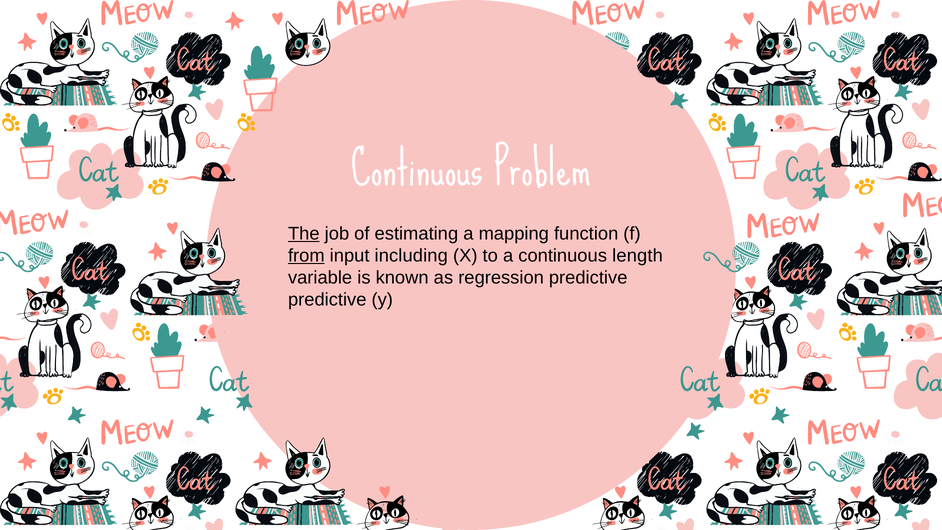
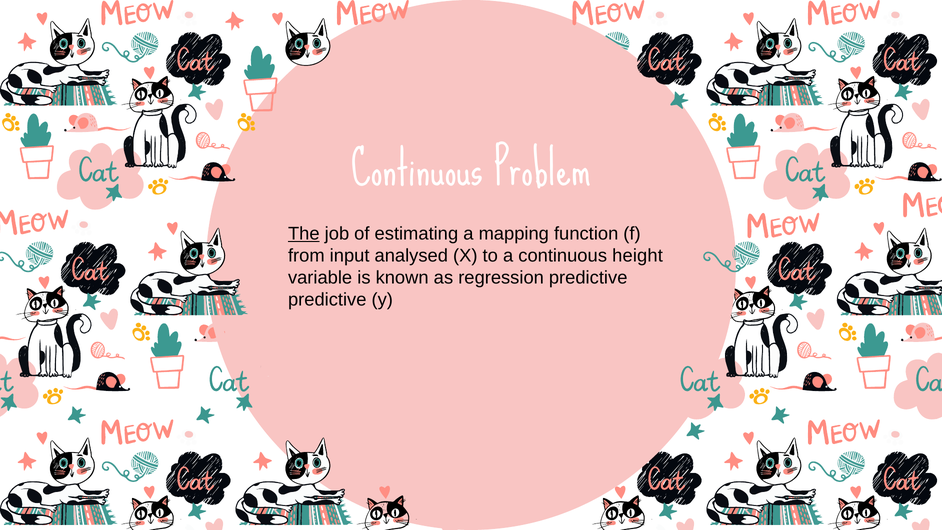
from underline: present -> none (306, 255)
including: including -> analysed (411, 255)
length: length -> height (638, 255)
